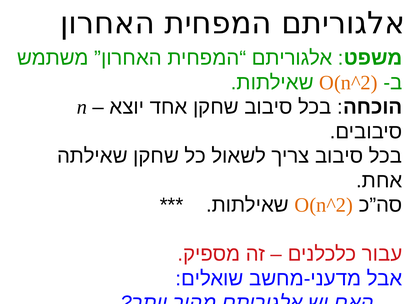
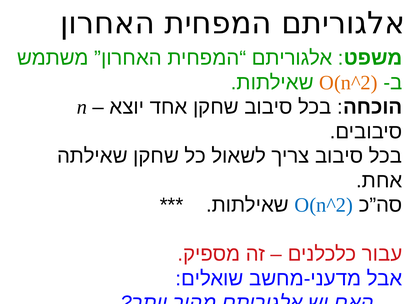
O(n^2 colour: orange -> blue (324, 205)
